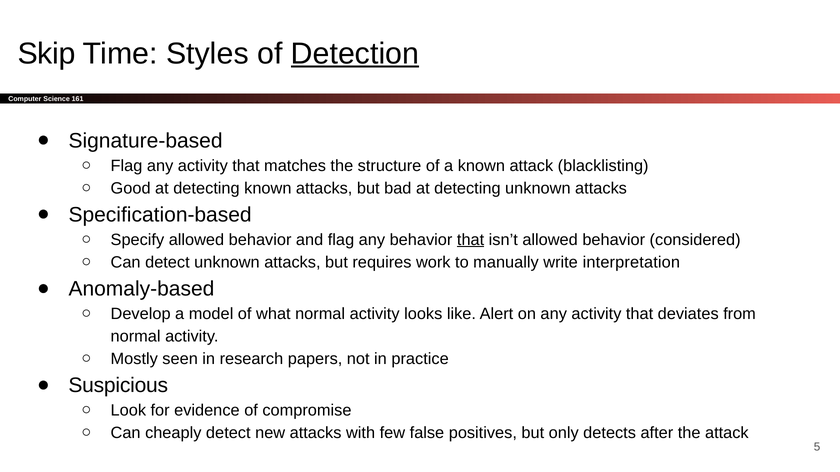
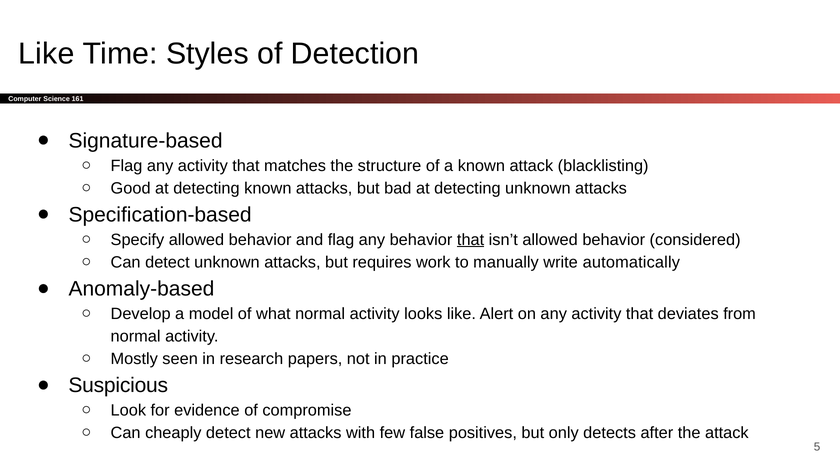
Skip: Skip -> Like (46, 54)
Detection underline: present -> none (355, 54)
interpretation: interpretation -> automatically (631, 263)
